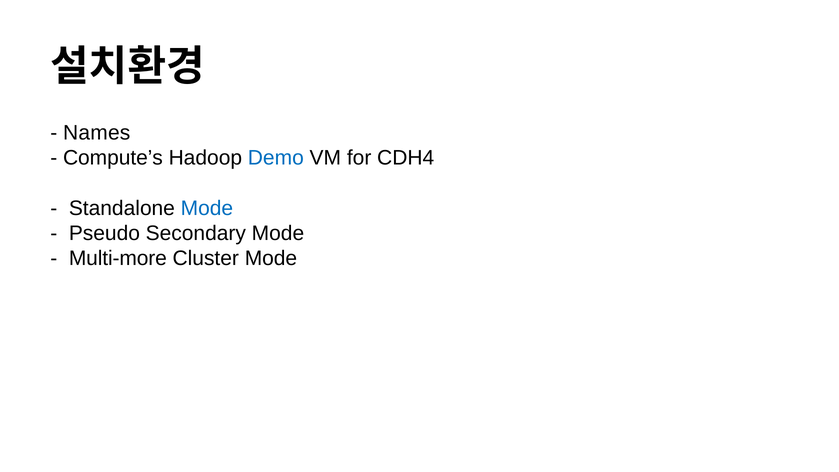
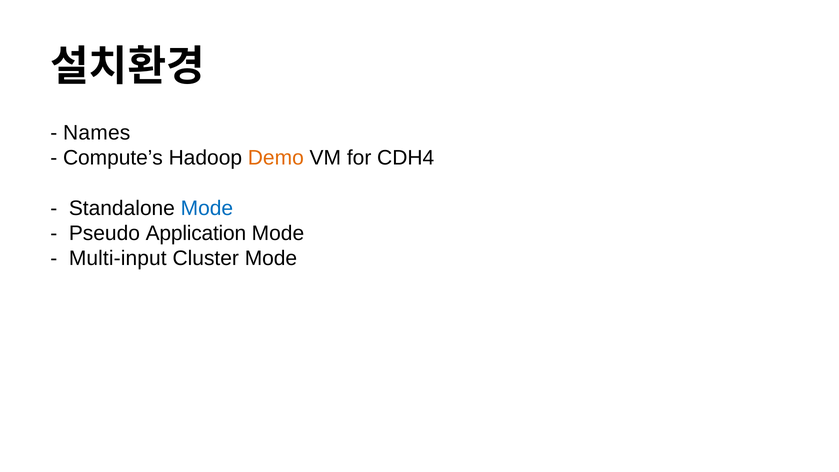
Demo colour: blue -> orange (276, 158)
Secondary: Secondary -> Application (196, 233)
Multi-more: Multi-more -> Multi-input (118, 258)
